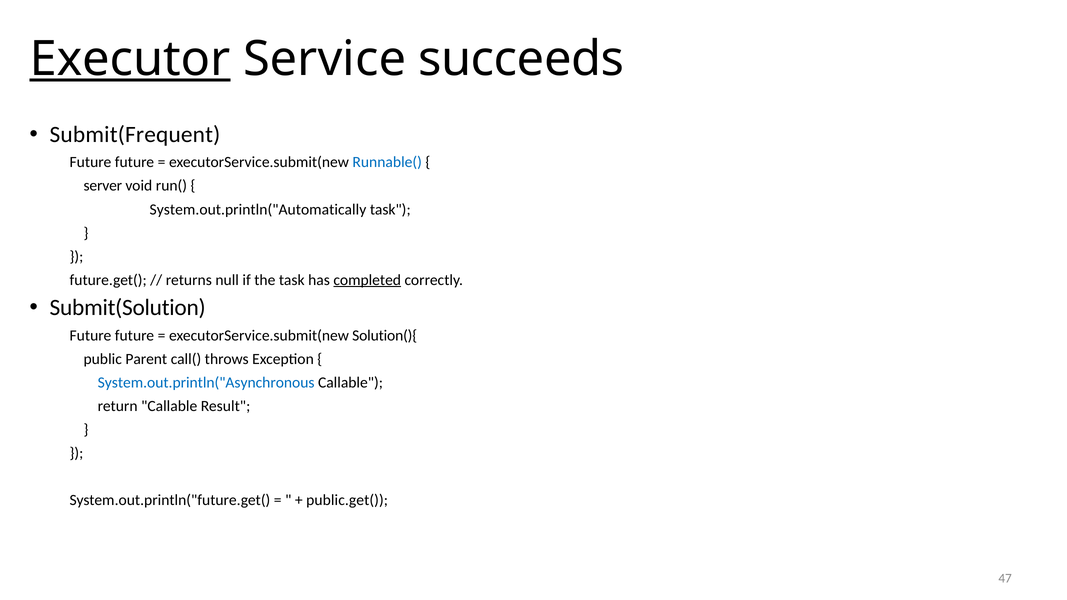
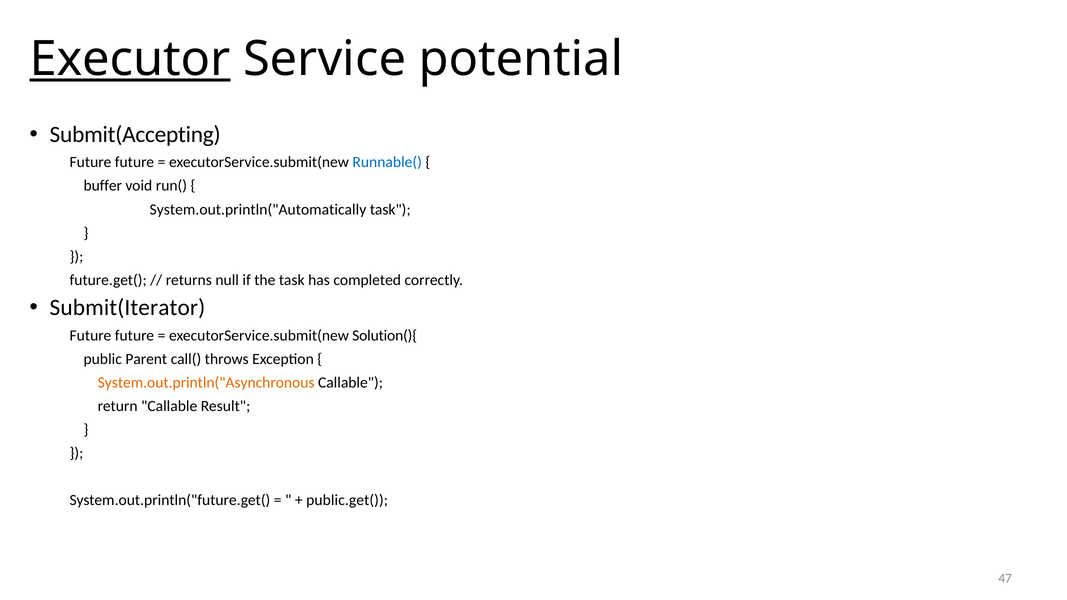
succeeds: succeeds -> potential (521, 59)
Submit(Frequent: Submit(Frequent -> Submit(Accepting (135, 135)
server: server -> buffer (103, 186)
completed underline: present -> none (367, 280)
Submit(Solution: Submit(Solution -> Submit(Iterator (127, 308)
System.out.println("Asynchronous colour: blue -> orange (206, 383)
